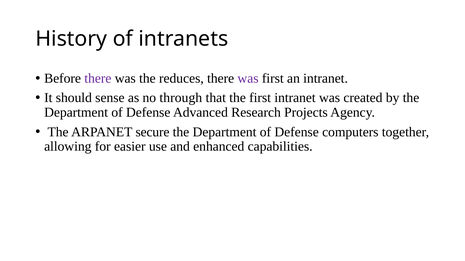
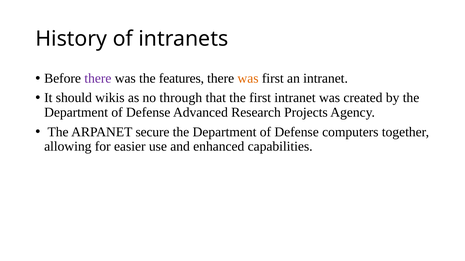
reduces: reduces -> features (181, 79)
was colour: purple -> orange (248, 79)
sense: sense -> wikis (110, 98)
